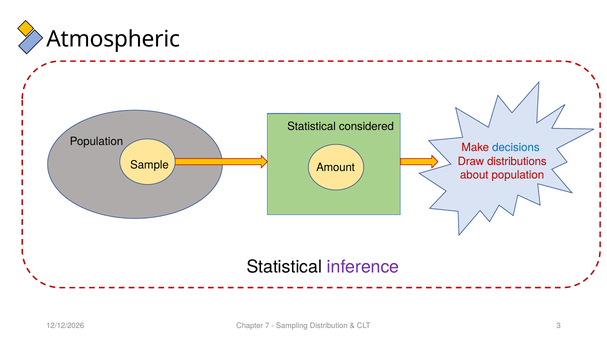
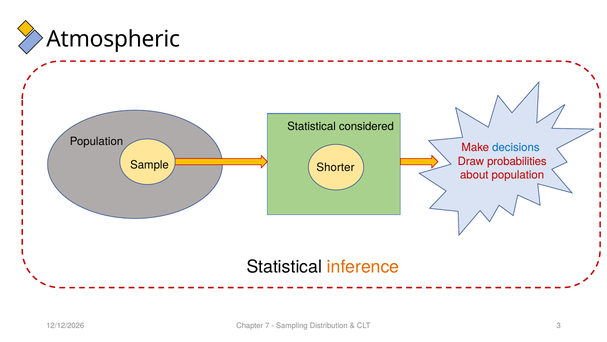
distributions: distributions -> probabilities (517, 161)
Amount: Amount -> Shorter (335, 167)
inference colour: purple -> orange (363, 266)
